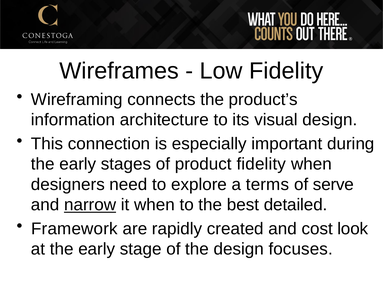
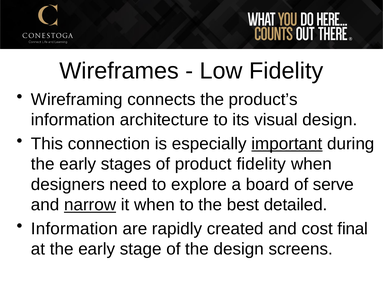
important underline: none -> present (287, 144)
terms: terms -> board (268, 185)
Framework: Framework -> Information (74, 229)
look: look -> final (353, 229)
focuses: focuses -> screens (301, 249)
